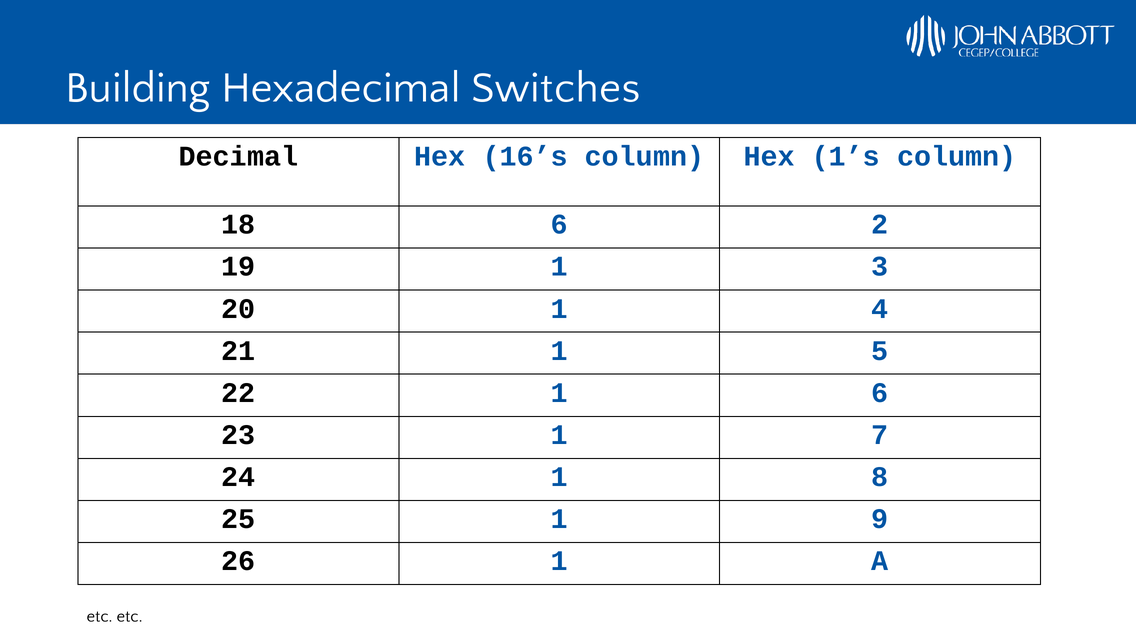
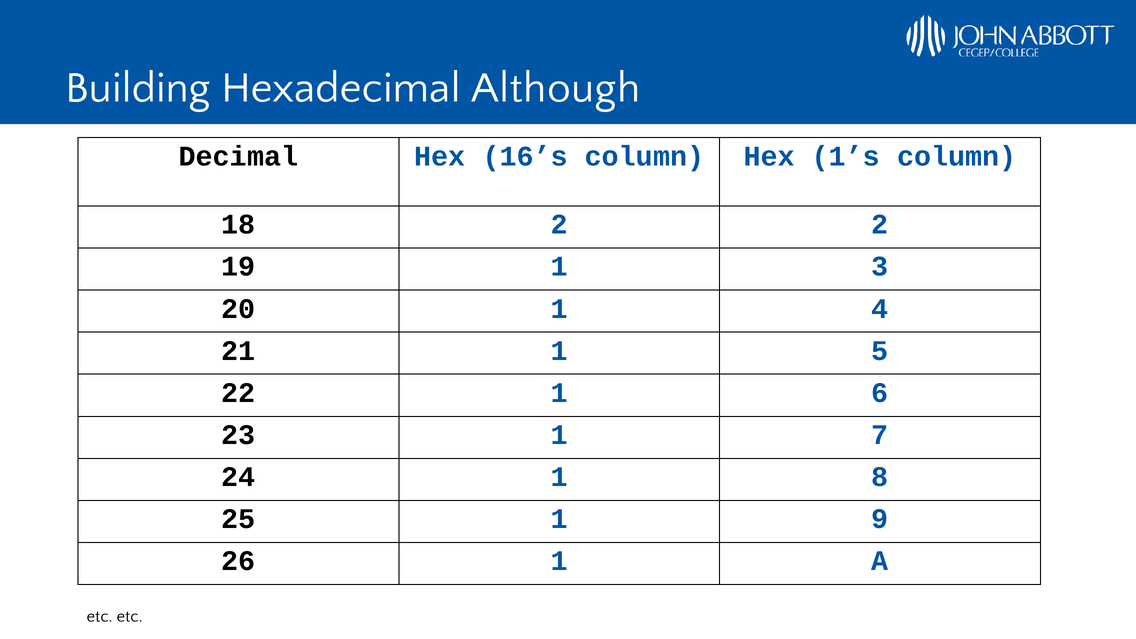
Switches: Switches -> Although (556, 88)
18 6: 6 -> 2 (559, 225)
